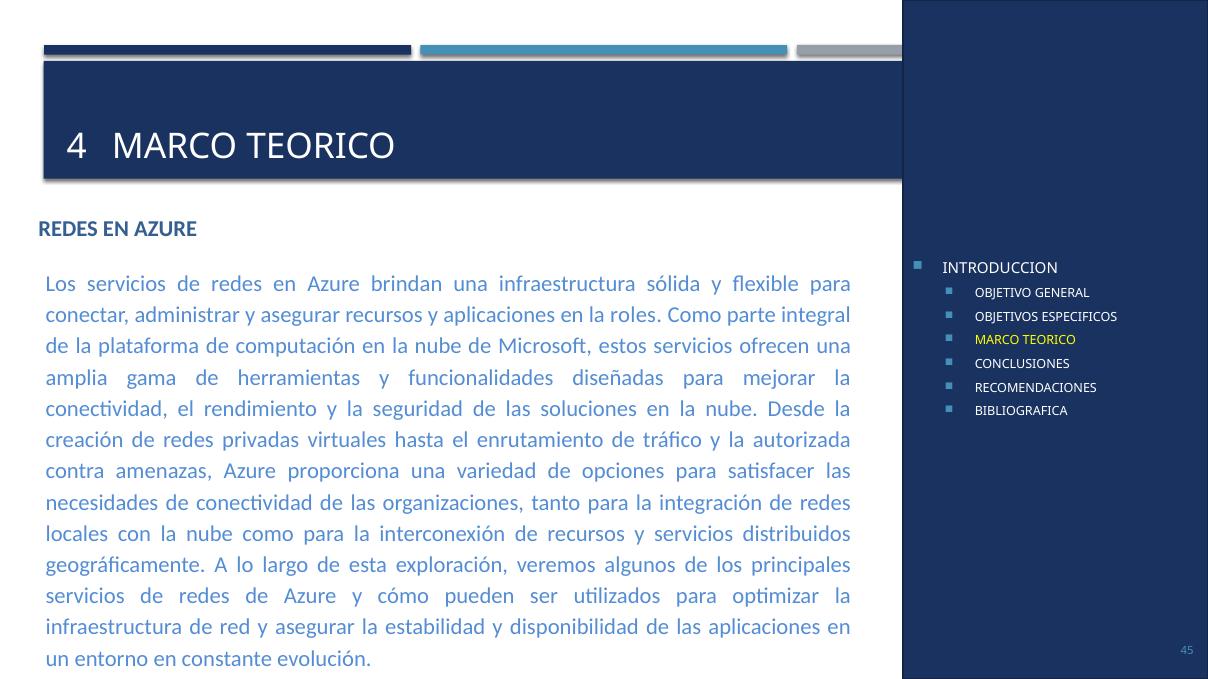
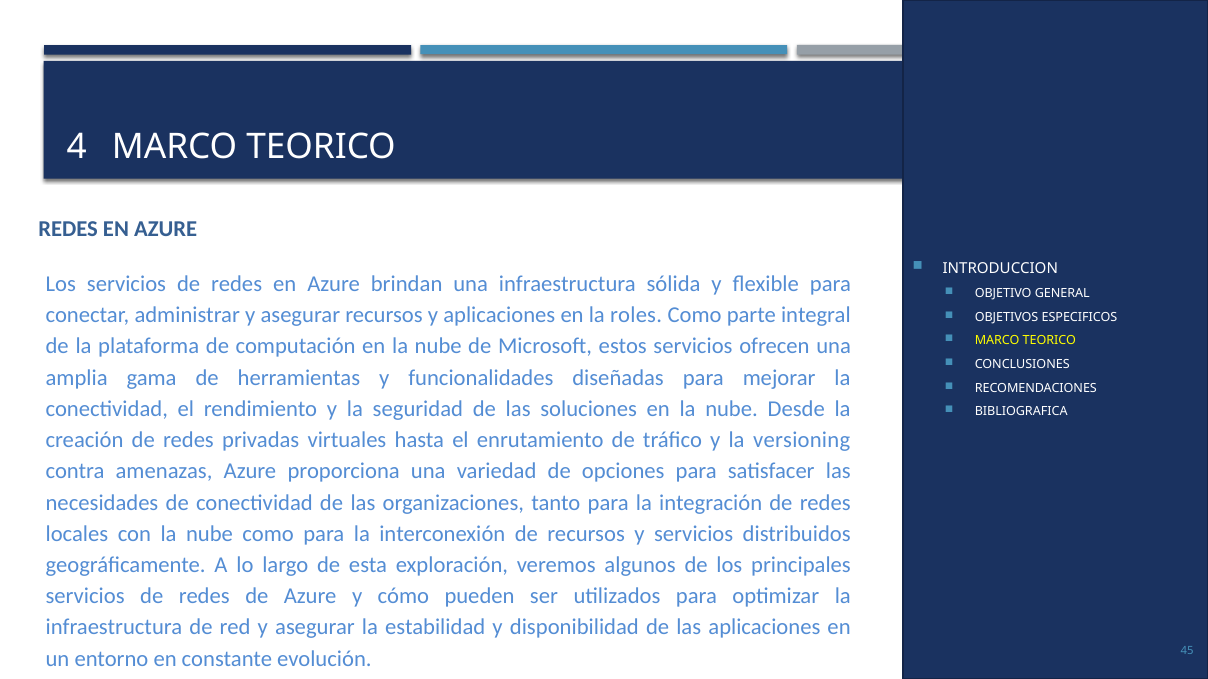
autorizada: autorizada -> versioning (802, 440)
